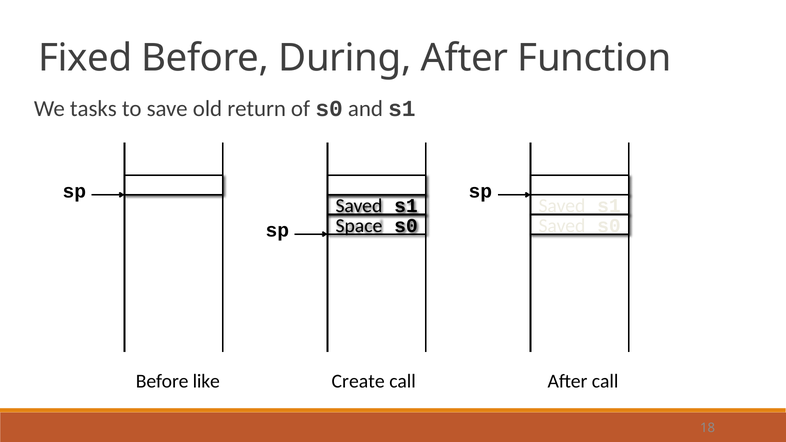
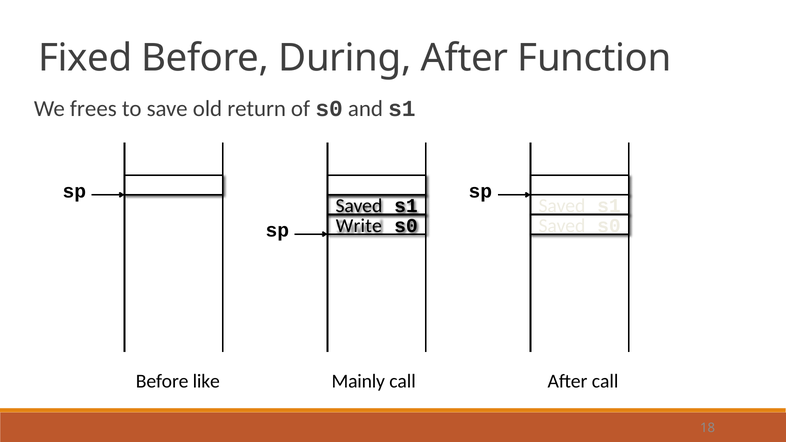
tasks: tasks -> frees (93, 109)
Space: Space -> Write (359, 226)
Create: Create -> Mainly (358, 381)
